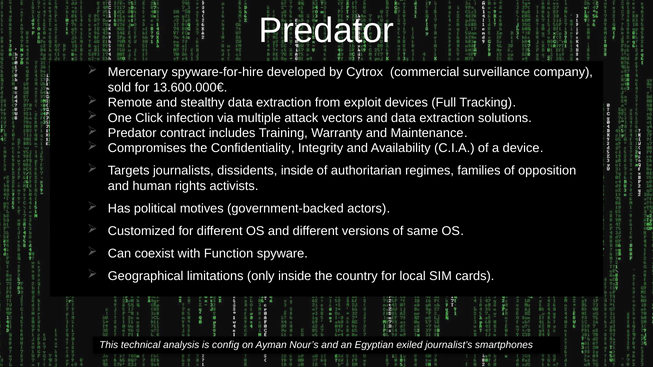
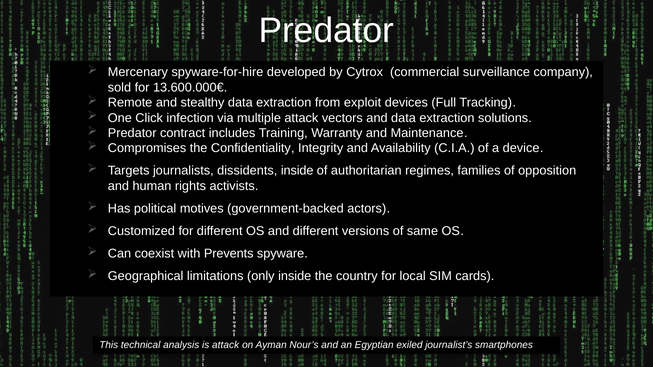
Function: Function -> Prevents (229, 254)
is config: config -> attack (226, 345)
